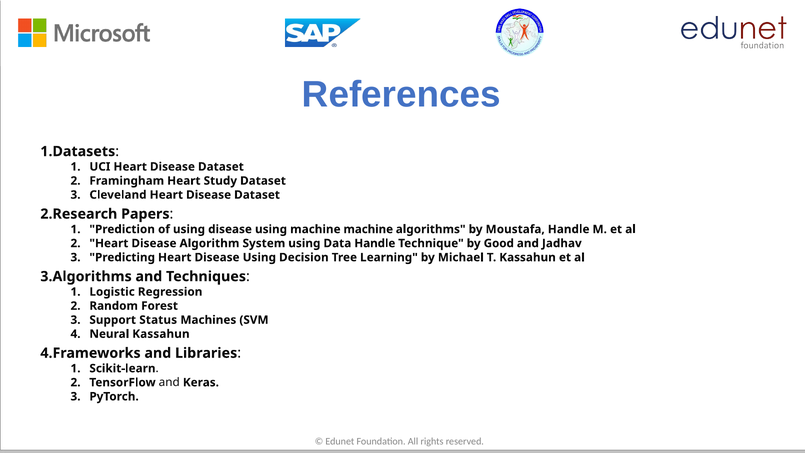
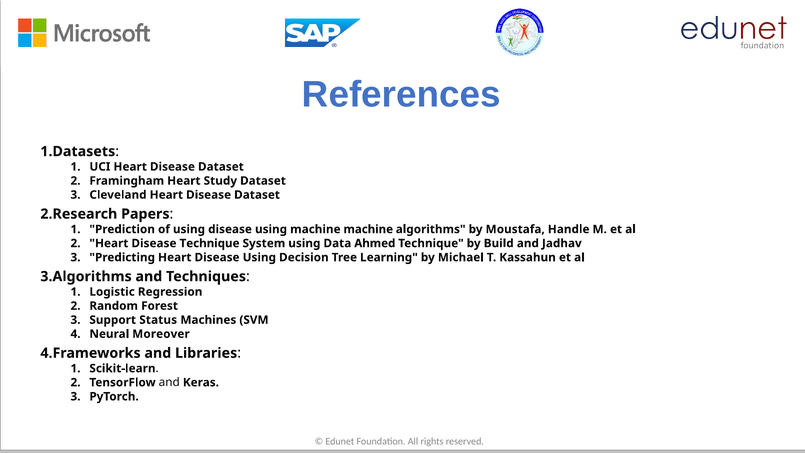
Disease Algorithm: Algorithm -> Technique (210, 243)
Data Handle: Handle -> Ahmed (375, 243)
Good: Good -> Build (499, 243)
Neural Kassahun: Kassahun -> Moreover (161, 334)
